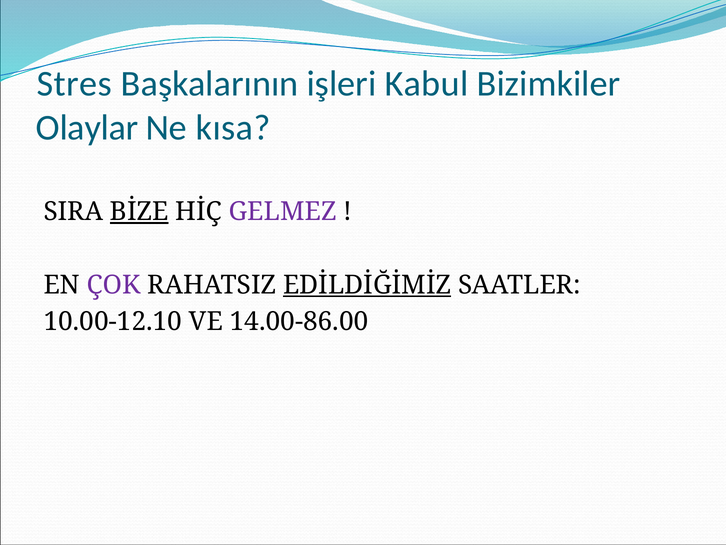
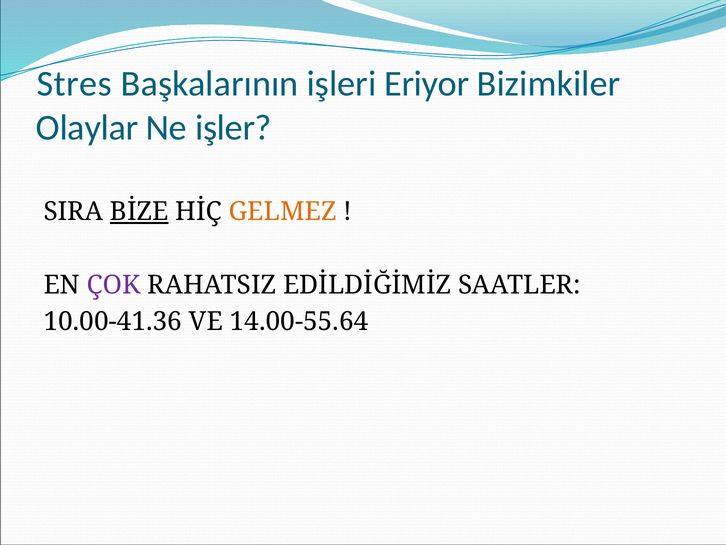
Kabul: Kabul -> Eriyor (427, 84)
kısa: kısa -> işler (233, 127)
GELMEZ colour: purple -> orange (283, 211)
EDİLDİĞİMİZ underline: present -> none (367, 285)
10.00-12.10: 10.00-12.10 -> 10.00-41.36 (113, 322)
14.00-86.00: 14.00-86.00 -> 14.00-55.64 (299, 322)
